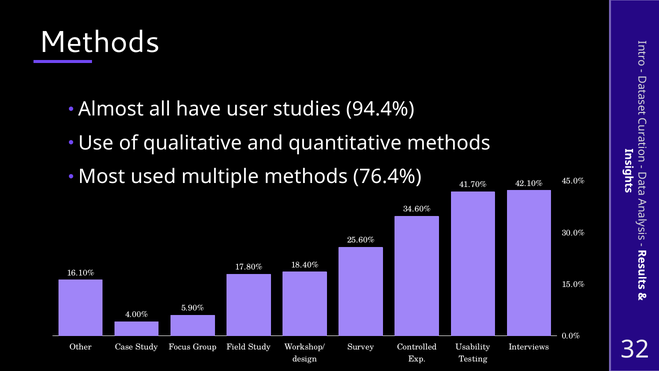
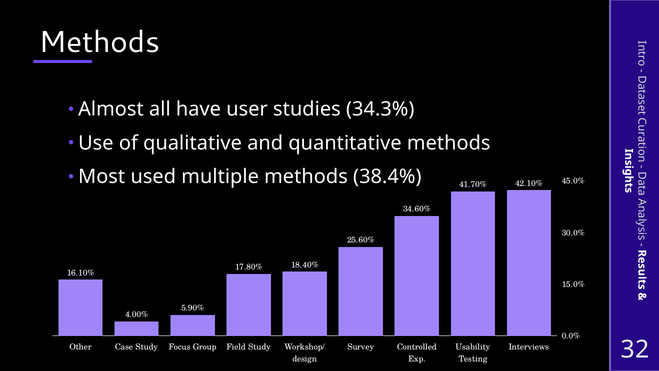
94.4%: 94.4% -> 34.3% (380, 109)
76.4%: 76.4% -> 38.4% (387, 177)
